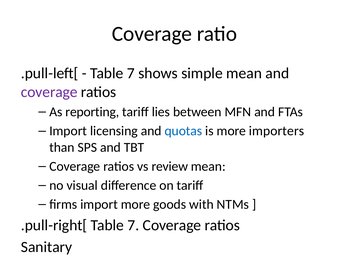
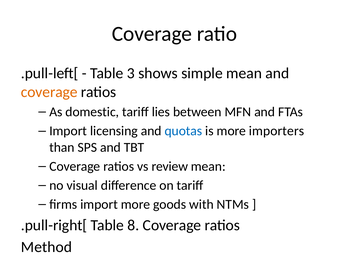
7: 7 -> 3 (131, 73)
coverage colour: purple -> orange (49, 92)
reporting: reporting -> domestic (92, 112)
.pull-right[ Table 7: 7 -> 8 (133, 225)
Sanitary: Sanitary -> Method (46, 247)
